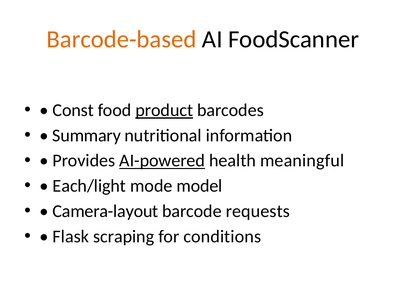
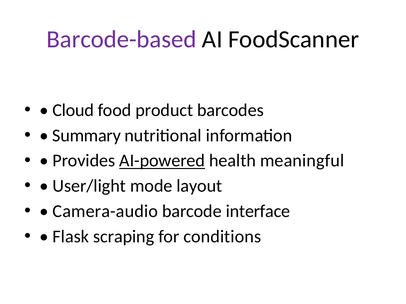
Barcode-based colour: orange -> purple (121, 39)
Const: Const -> Cloud (73, 110)
product underline: present -> none (164, 110)
Each/light: Each/light -> User/light (89, 186)
model: model -> layout (199, 186)
Camera-layout: Camera-layout -> Camera-audio (105, 212)
requests: requests -> interface (258, 212)
